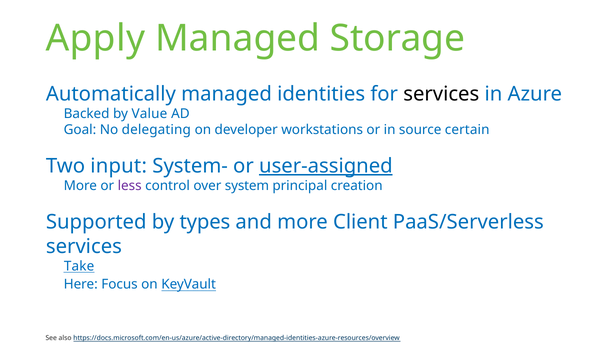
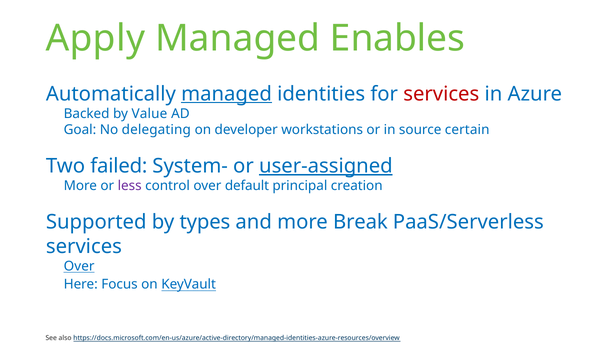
Storage: Storage -> Enables (397, 38)
managed underline: none -> present (227, 94)
services colour: black -> red (441, 94)
input: input -> failed (119, 166)
system: system -> default (247, 186)
Client: Client -> Break (360, 222)
Take: Take -> Over (79, 266)
